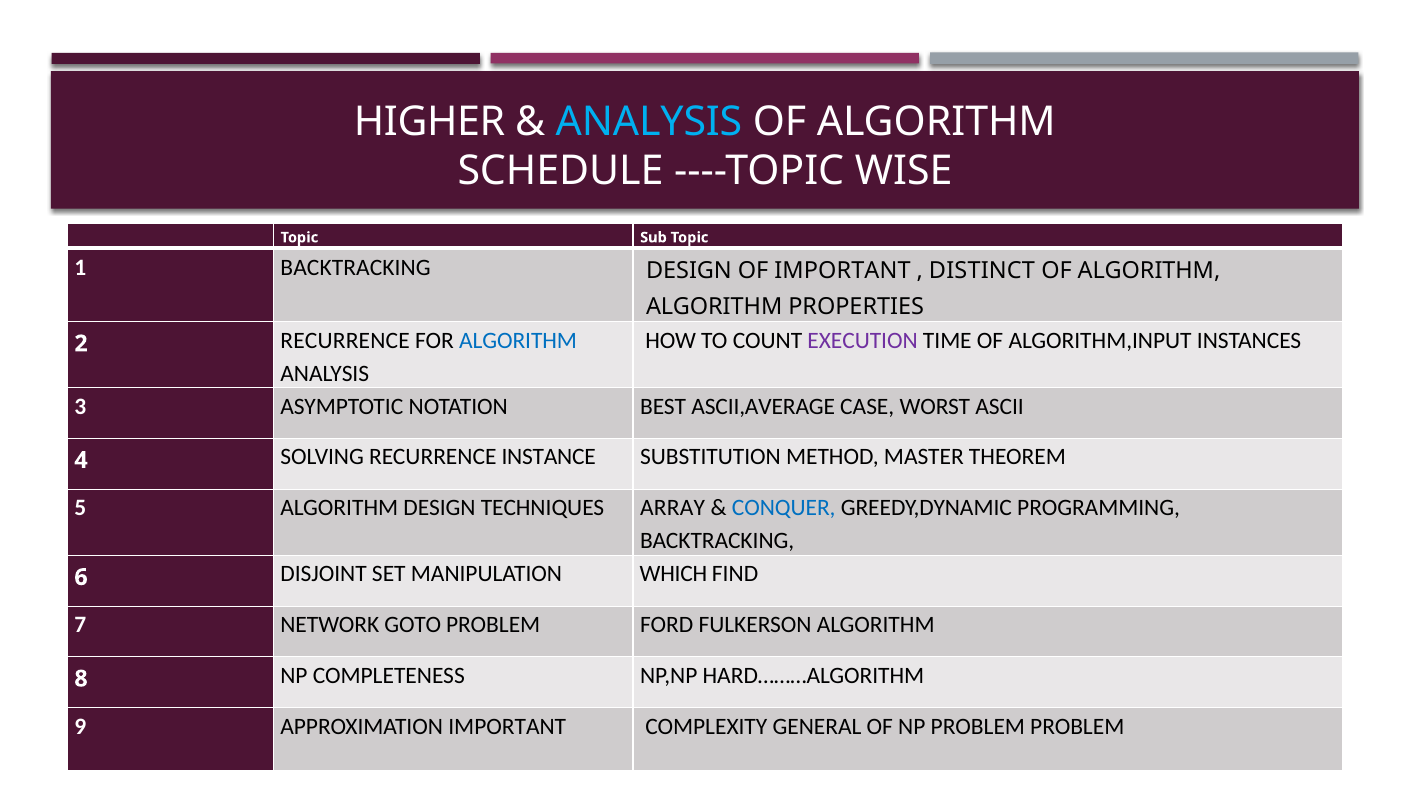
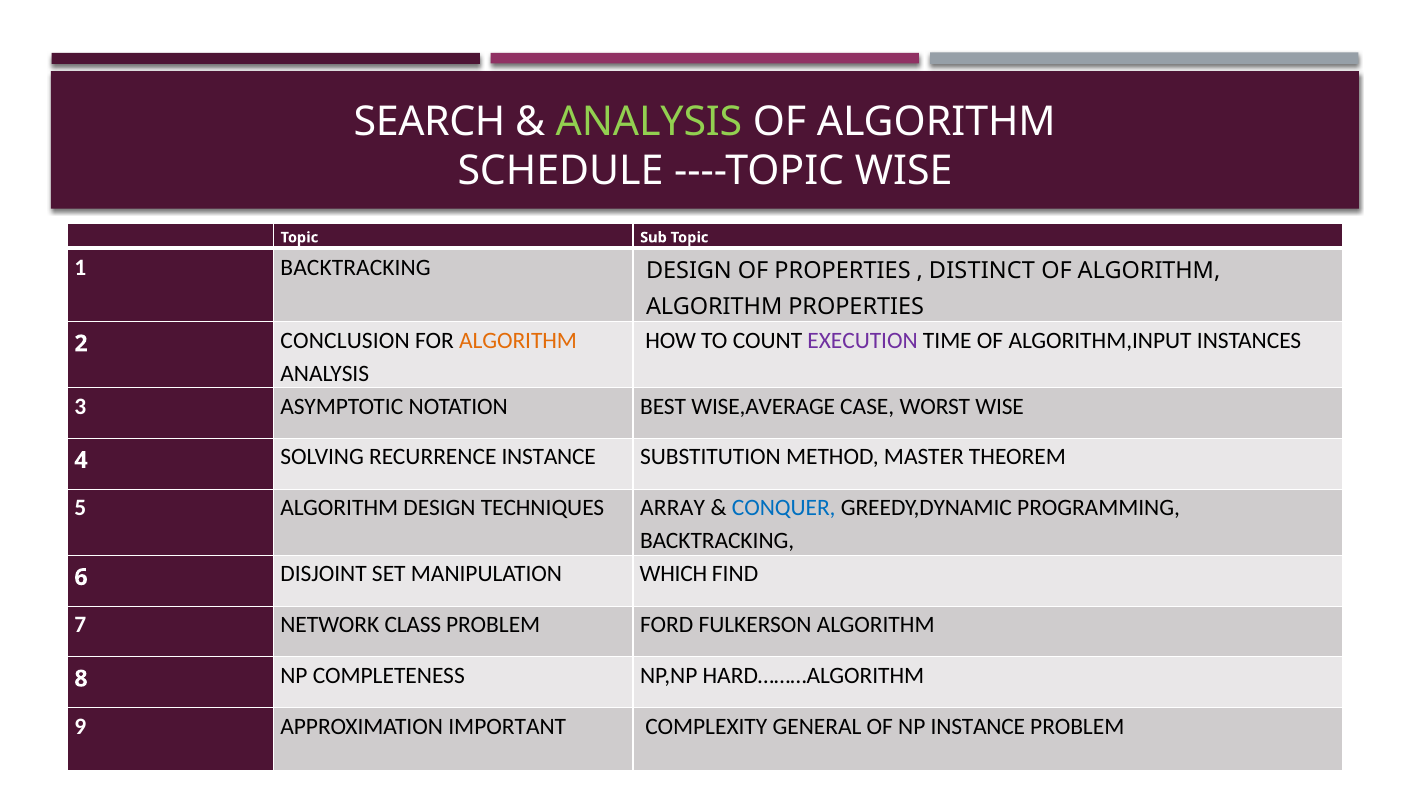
HIGHER: HIGHER -> SEARCH (430, 122)
ANALYSIS colour: light blue -> light green (649, 122)
OF IMPORTANT: IMPORTANT -> PROPERTIES (843, 270)
2 RECURRENCE: RECURRENCE -> CONCLUSION (345, 341)
ALGORITHM colour: blue -> orange (518, 341)
ASCII,AVERAGE: ASCII,AVERAGE -> WISE,AVERAGE (763, 407)
WORST ASCII: ASCII -> WISE (1000, 407)
GOTO: GOTO -> CLASS (413, 625)
NP PROBLEM: PROBLEM -> INSTANCE (978, 727)
